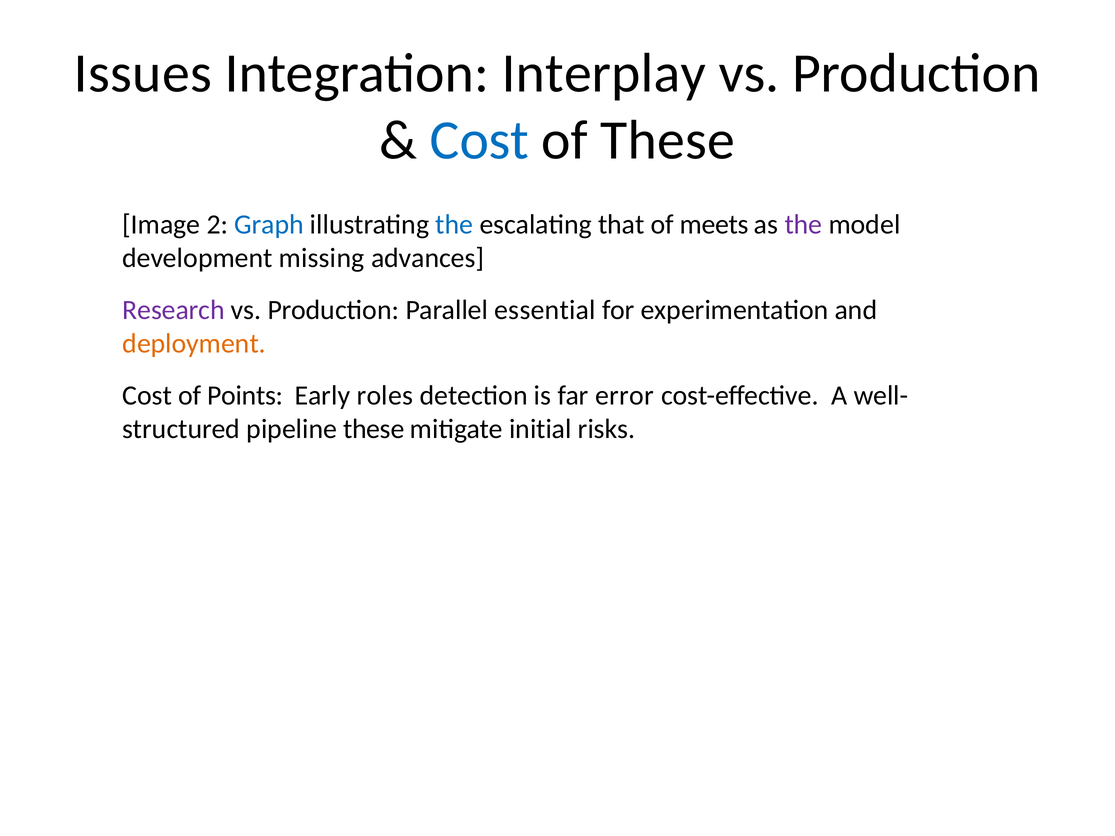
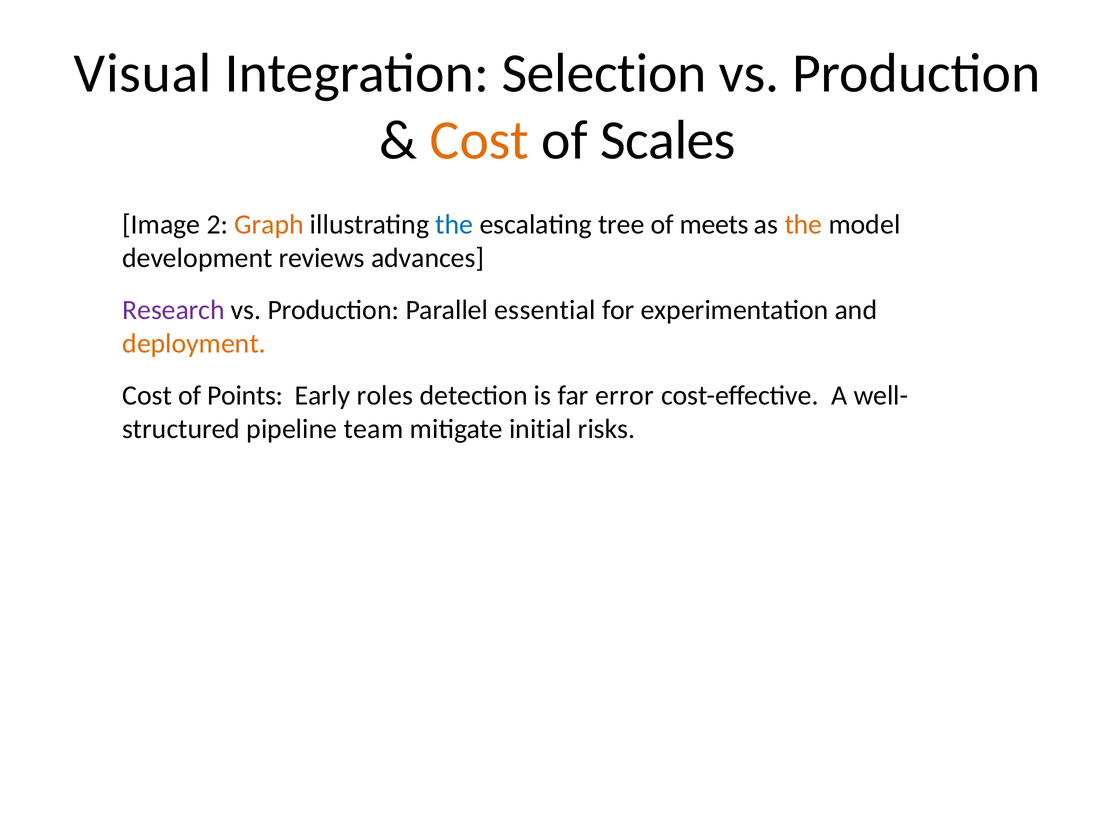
Issues: Issues -> Visual (143, 74)
Interplay: Interplay -> Selection (604, 74)
Cost colour: blue -> orange (479, 141)
of These: These -> Scales (668, 141)
Graph colour: blue -> orange (269, 225)
that: that -> tree (621, 225)
the colour: purple -> orange (803, 225)
missing: missing -> reviews (322, 258)
pipeline these: these -> team (373, 429)
